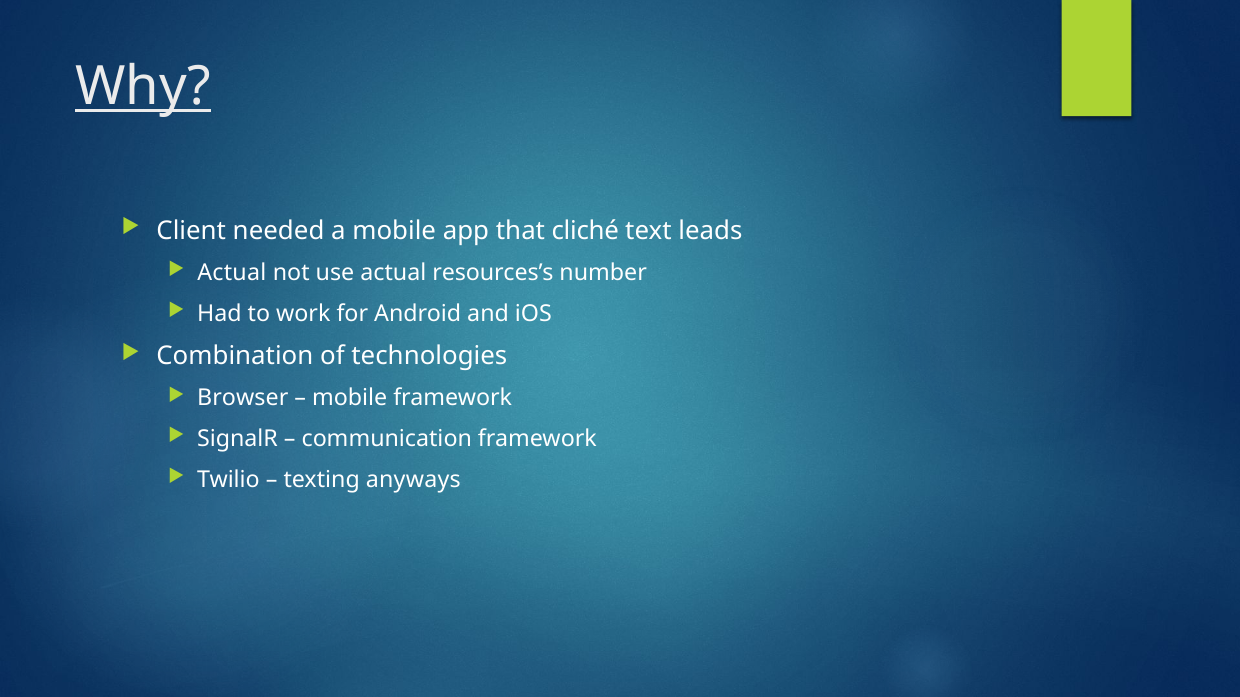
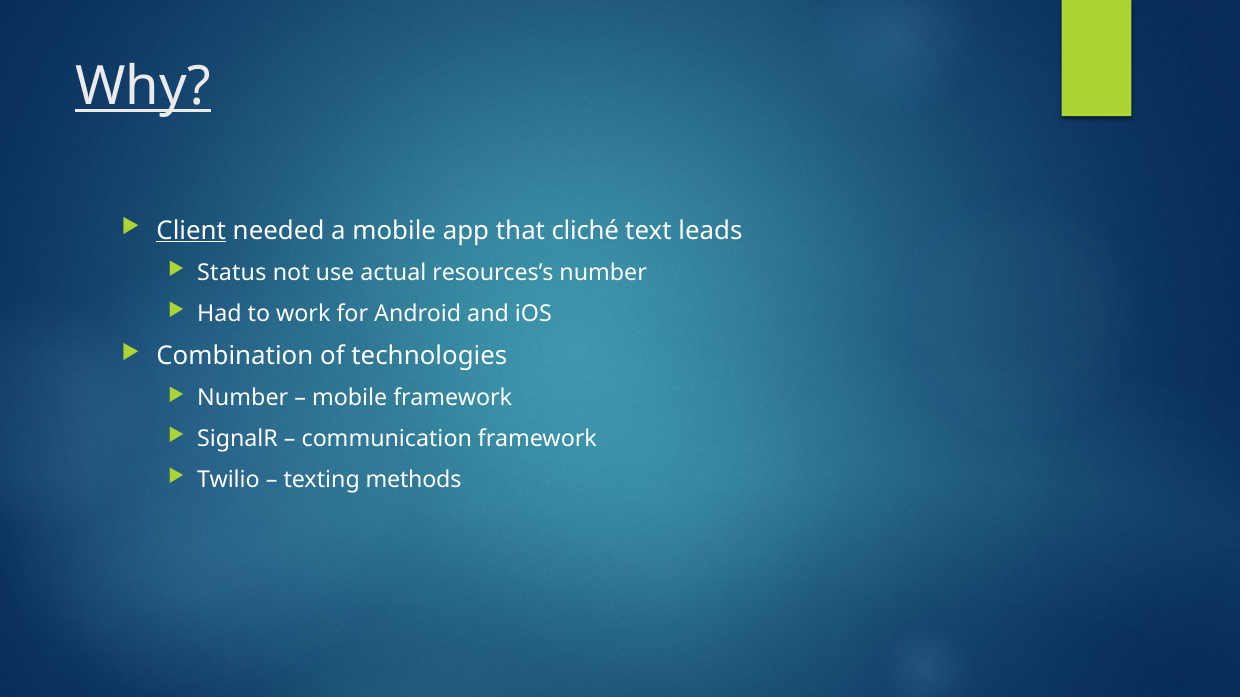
Client underline: none -> present (191, 231)
Actual: Actual -> Status (232, 273)
Browser: Browser -> Number (243, 399)
anyways: anyways -> methods (414, 480)
